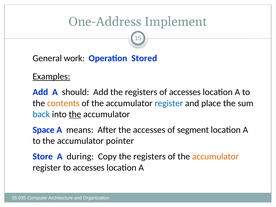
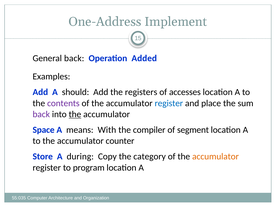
General work: work -> back (74, 58)
Stored: Stored -> Added (144, 58)
Examples underline: present -> none (51, 77)
contents colour: orange -> purple (63, 103)
back colour: blue -> purple (41, 114)
After: After -> With (107, 130)
the accesses: accesses -> compiler (149, 130)
pointer: pointer -> counter (120, 141)
Copy the registers: registers -> category (150, 157)
to accesses: accesses -> program (89, 168)
